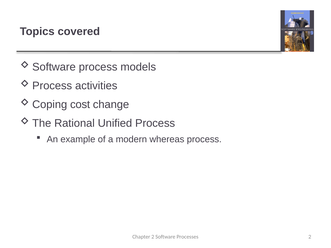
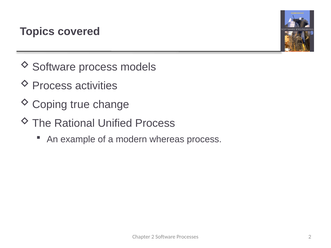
cost: cost -> true (80, 104)
